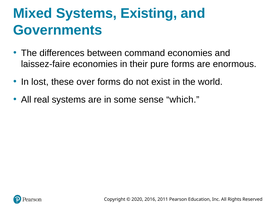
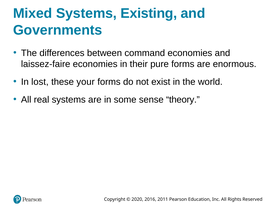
over: over -> your (86, 82)
which: which -> theory (183, 100)
